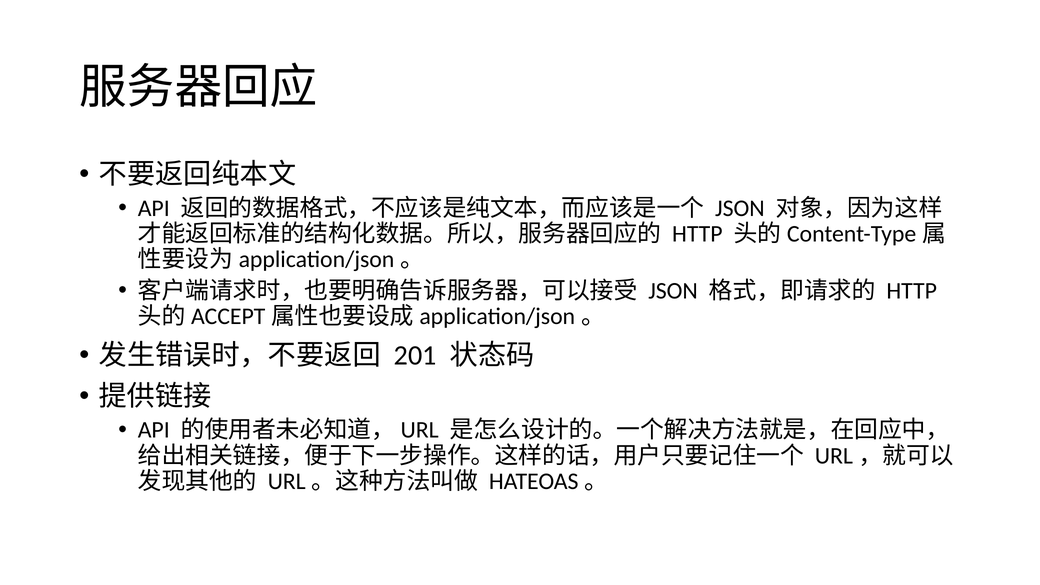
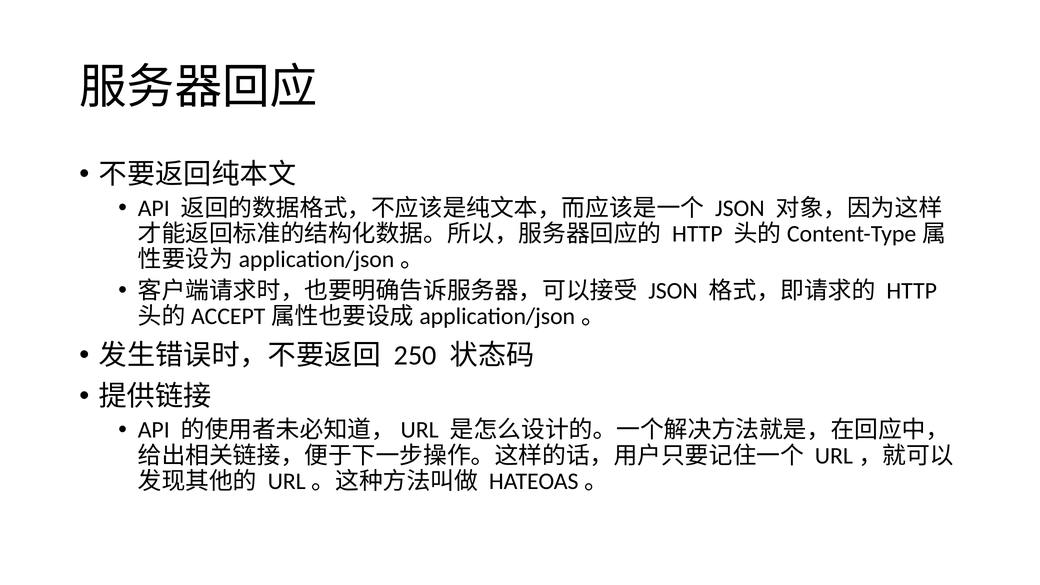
201: 201 -> 250 (415, 355)
